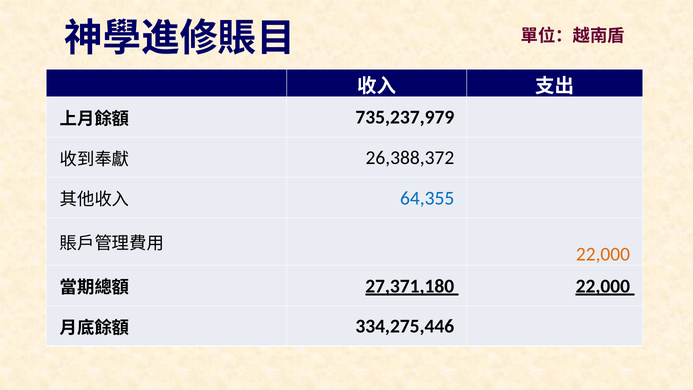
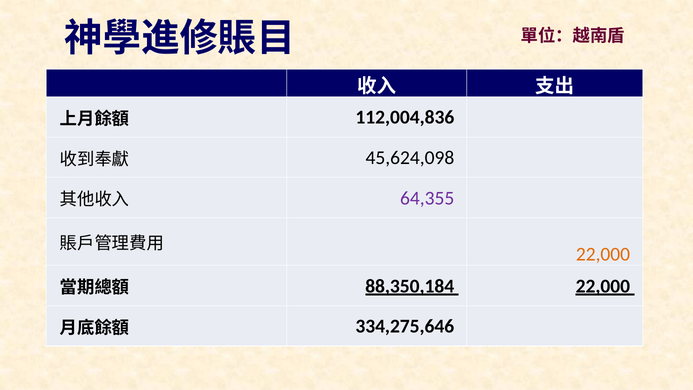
735,237,979: 735,237,979 -> 112,004,836 (405, 117)
26,388,372: 26,388,372 -> 45,624,098 (410, 158)
64,355 colour: blue -> purple (427, 198)
27,371,180: 27,371,180 -> 88,350,184 (410, 286)
334,275,446: 334,275,446 -> 334,275,646 (405, 326)
